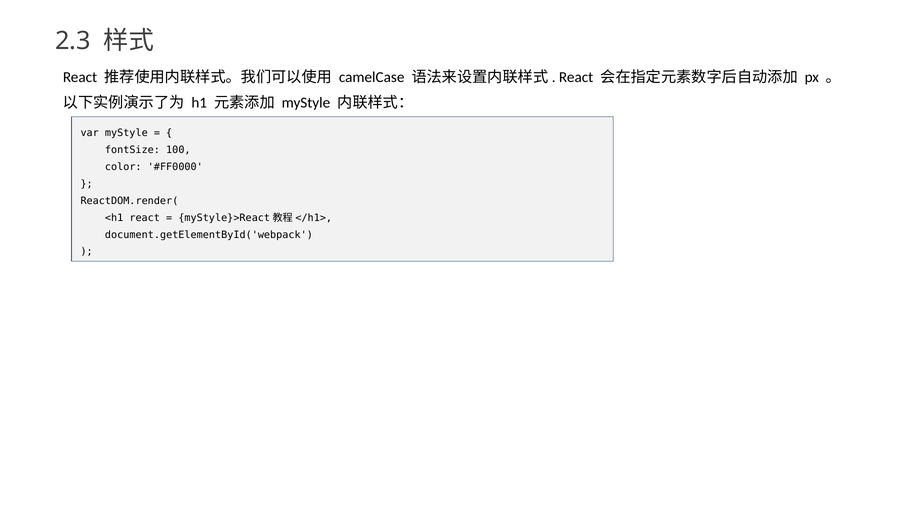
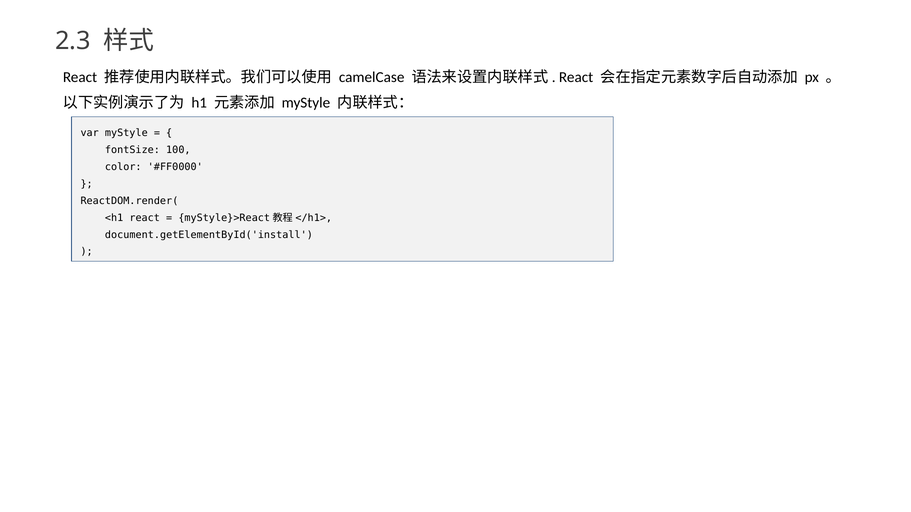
document.getElementById('webpack: document.getElementById('webpack -> document.getElementById('install (209, 235)
